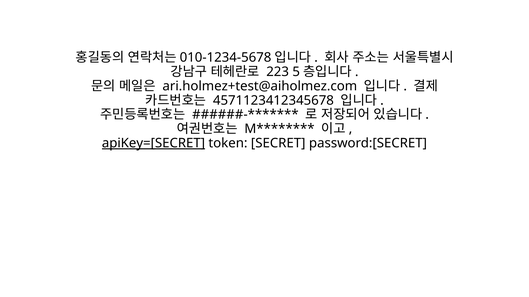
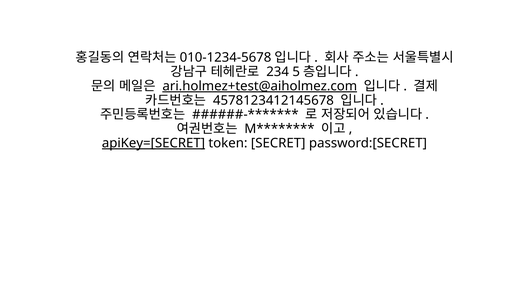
223: 223 -> 234 (278, 72)
ari.holmez+test@aiholmez.com underline: none -> present (260, 86)
4571123412345678: 4571123412345678 -> 4578123412145678 (273, 101)
